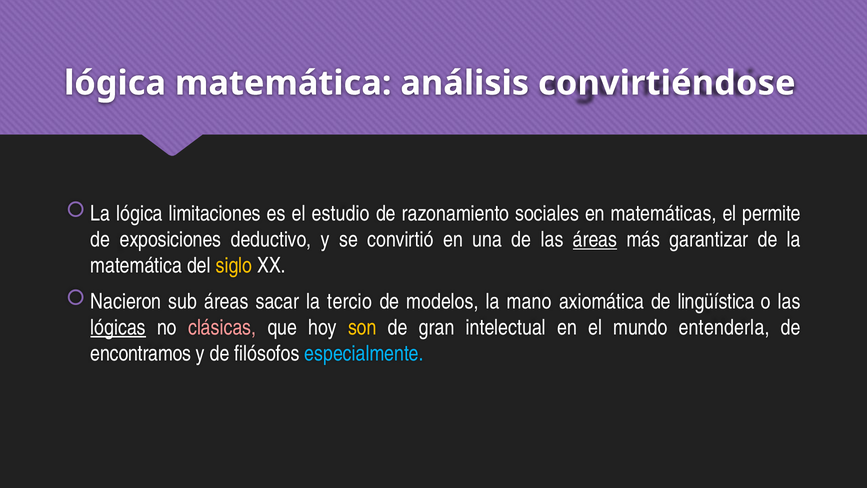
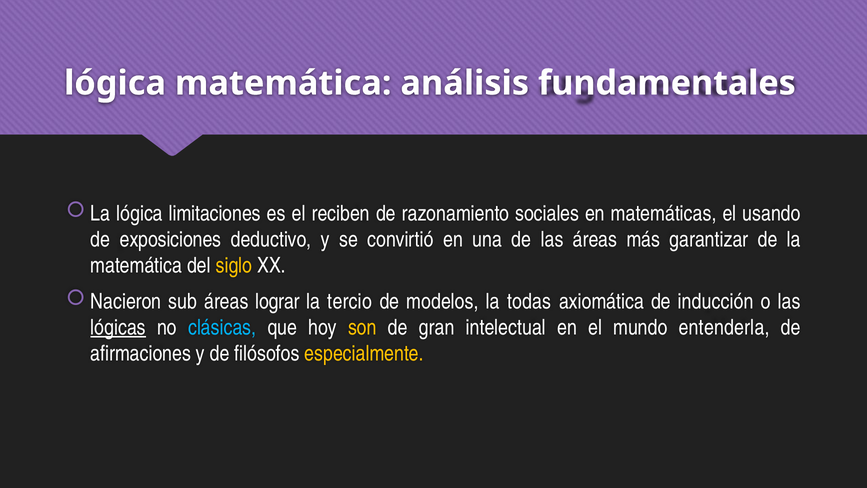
convirtiéndose: convirtiéndose -> fundamentales (667, 83)
estudio: estudio -> reciben (341, 213)
permite: permite -> usando (772, 213)
áreas underline: present -> none (595, 239)
sacar: sacar -> lograr (277, 301)
mano: mano -> todas (529, 301)
lingüística: lingüística -> inducción (716, 301)
clásicas colour: pink -> light blue (222, 327)
encontramos: encontramos -> afirmaciones (141, 353)
especialmente colour: light blue -> yellow (364, 353)
